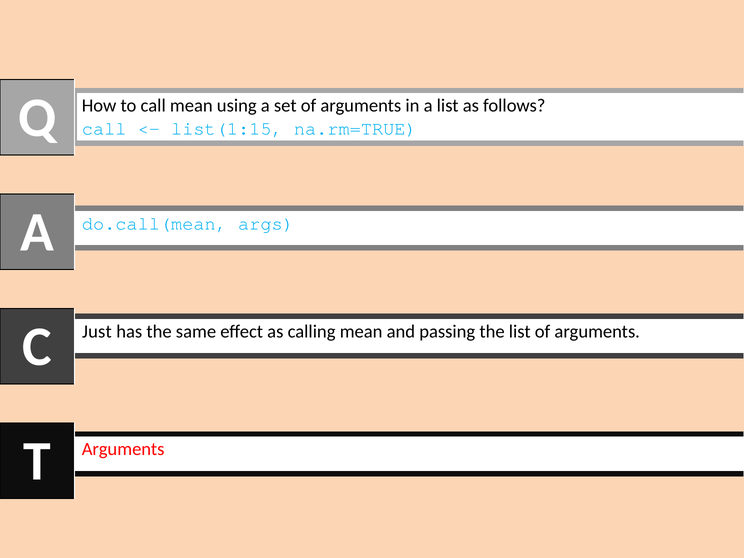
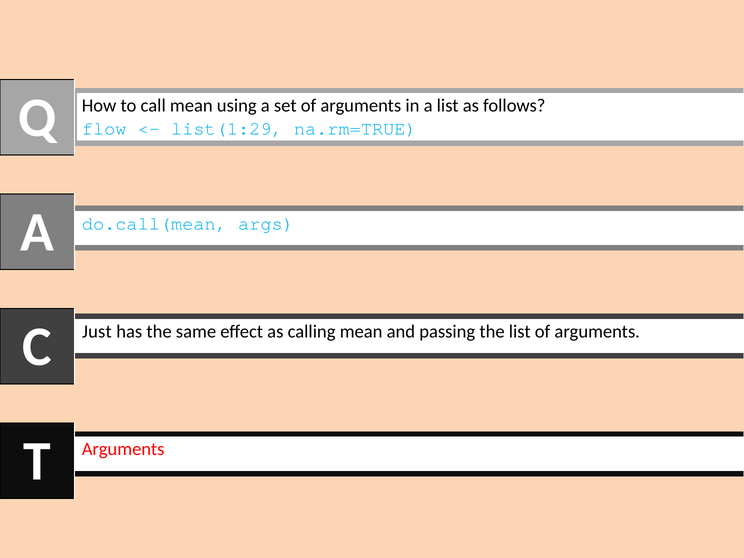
call: call -> flow (104, 129)
list(1:15: list(1:15 -> list(1:29 (227, 129)
